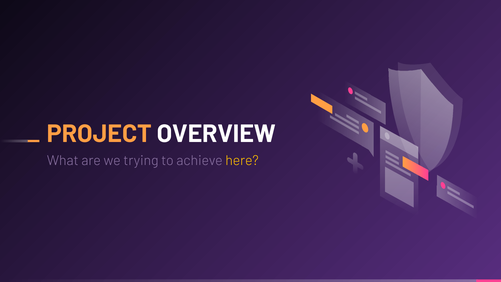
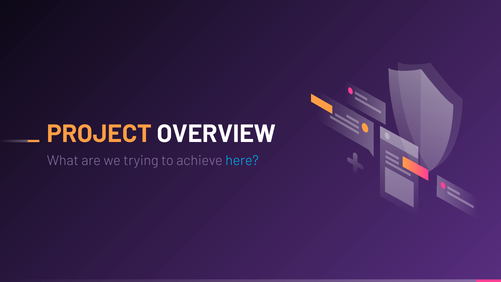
here colour: yellow -> light blue (242, 161)
